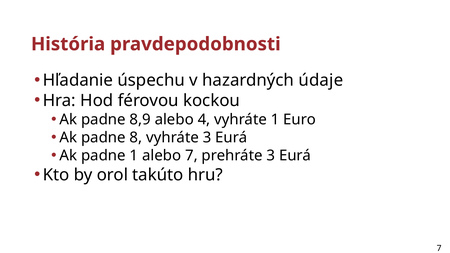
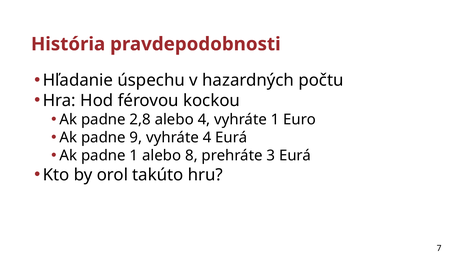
údaje: údaje -> počtu (321, 80)
8,9: 8,9 -> 2,8 (140, 120)
8: 8 -> 9 (136, 138)
vyhráte 3: 3 -> 4 (207, 138)
alebo 7: 7 -> 8 (191, 156)
